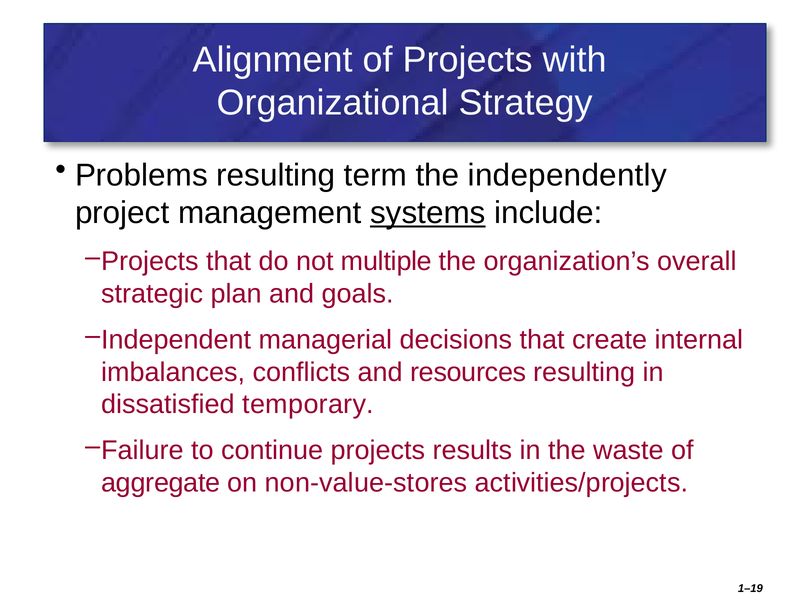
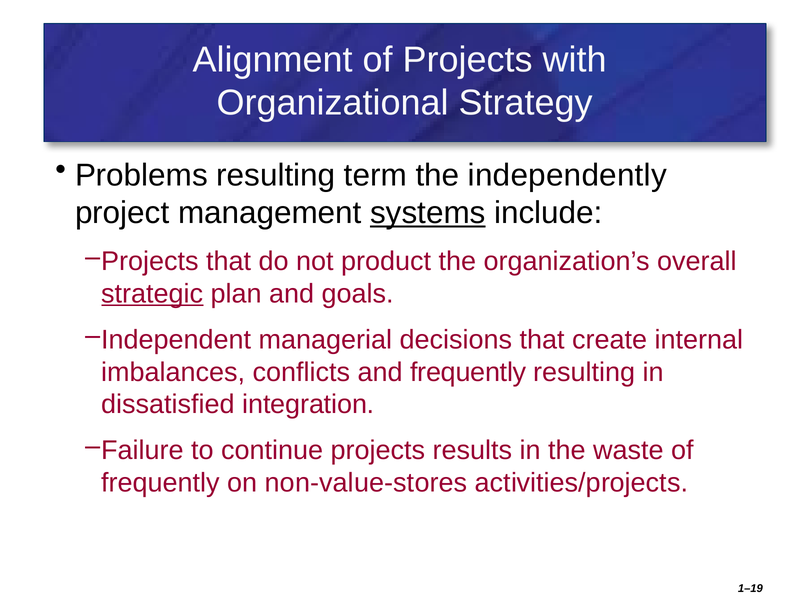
multiple: multiple -> product (386, 261)
strategic underline: none -> present (152, 294)
and resources: resources -> frequently (468, 372)
temporary: temporary -> integration (308, 404)
aggregate: aggregate -> frequently (161, 483)
